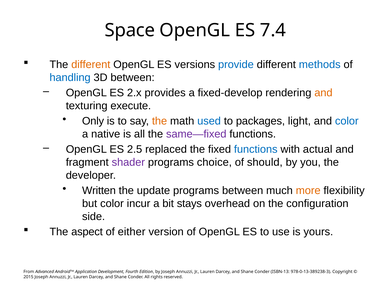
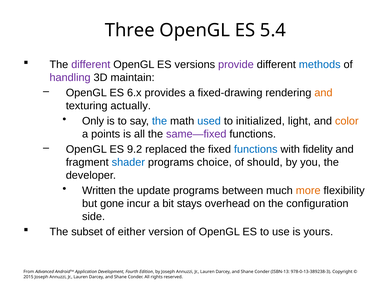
Space: Space -> Three (130, 30)
7.4: 7.4 -> 5.4 (273, 30)
different colour: orange -> purple (91, 65)
provide colour: blue -> purple (236, 65)
handling colour: blue -> purple (70, 78)
3D between: between -> maintain (133, 78)
2.x: 2.x -> 6.x (134, 93)
fixed-develop: fixed-develop -> fixed-drawing (230, 93)
execute: execute -> actually (131, 106)
the colour: orange -> blue (160, 121)
packages: packages -> initialized (260, 121)
color colour: blue -> orange (347, 121)
native: native -> points (106, 134)
2.5: 2.5 -> 9.2 (135, 149)
actual: actual -> fidelity (318, 149)
shader colour: purple -> blue (128, 162)
but color: color -> gone (112, 204)
aspect: aspect -> subset (87, 232)
